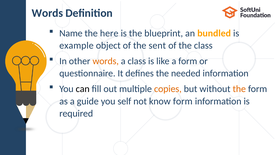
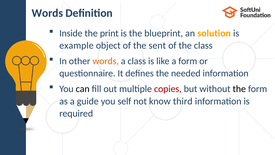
Name: Name -> Inside (71, 33)
here: here -> print (109, 33)
bundled: bundled -> solution (214, 33)
copies colour: orange -> red (168, 89)
the colour: orange -> black (239, 89)
know form: form -> third (183, 101)
